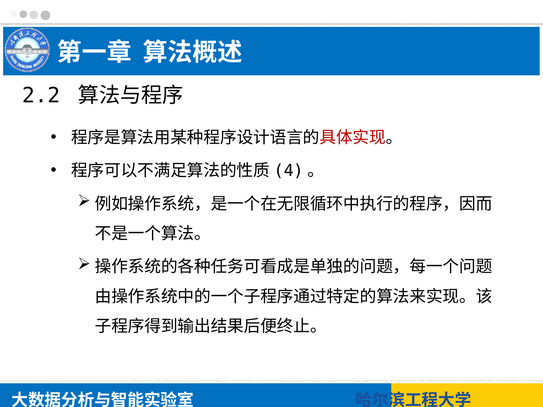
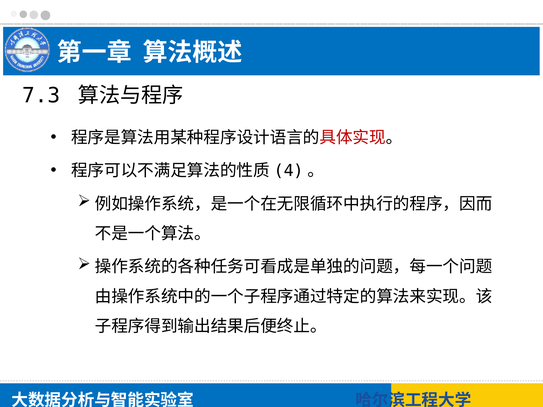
2.2: 2.2 -> 7.3 (41, 96)
